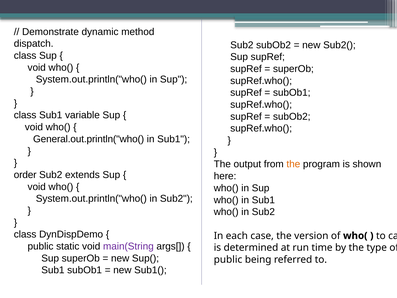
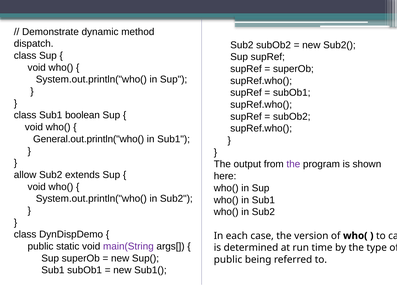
variable: variable -> boolean (82, 115)
the colour: orange -> purple (293, 164)
order: order -> allow (25, 175)
